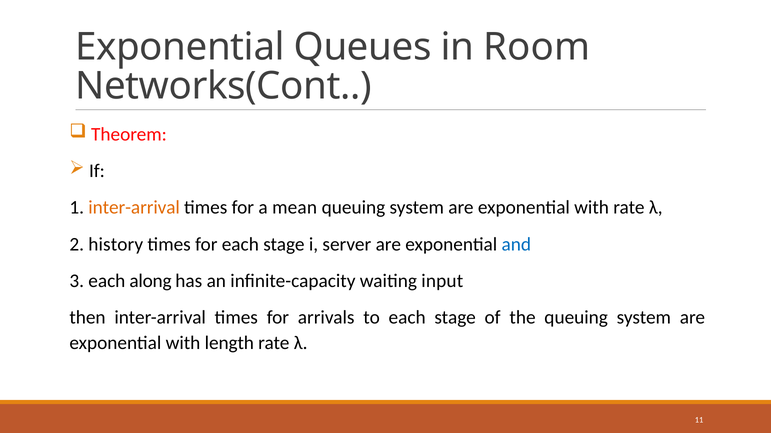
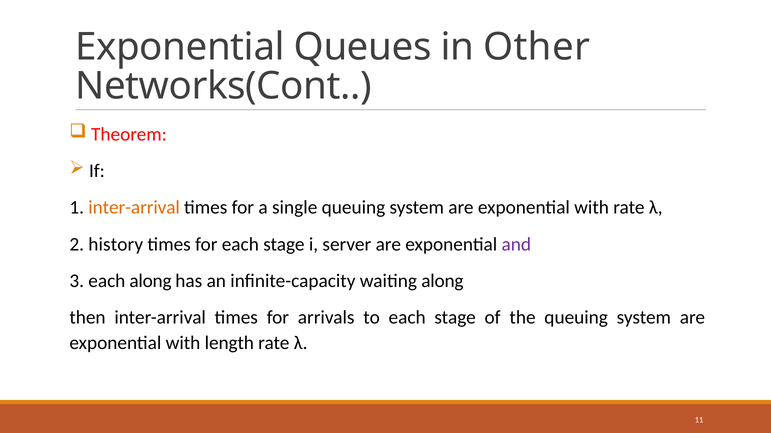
Room: Room -> Other (537, 47)
mean: mean -> single (295, 208)
and colour: blue -> purple (516, 245)
waiting input: input -> along (442, 281)
